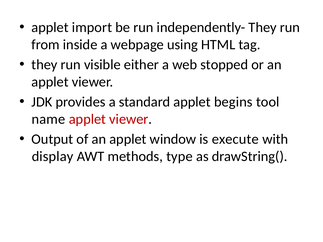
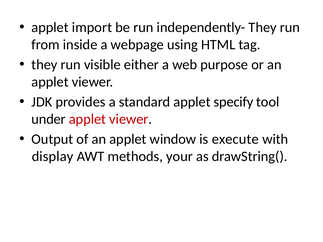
stopped: stopped -> purpose (224, 65)
begins: begins -> specify (233, 102)
name: name -> under (49, 119)
type: type -> your (180, 157)
